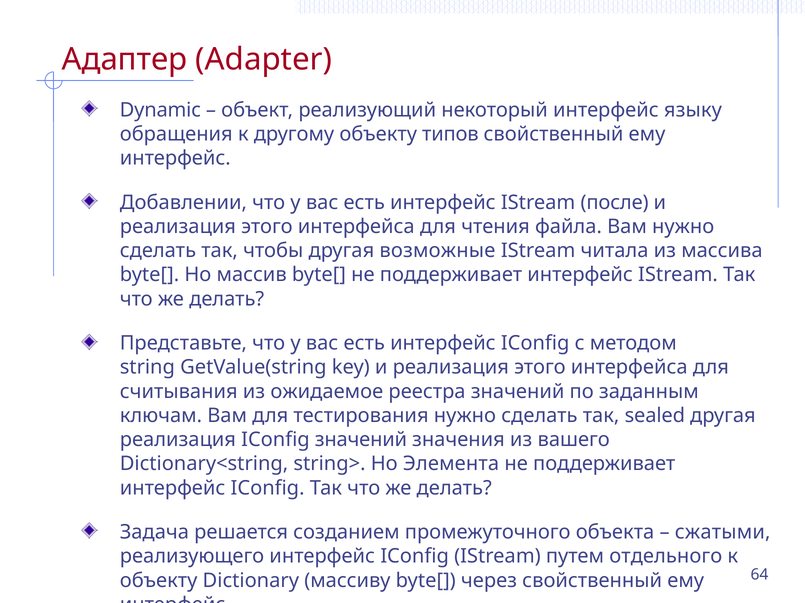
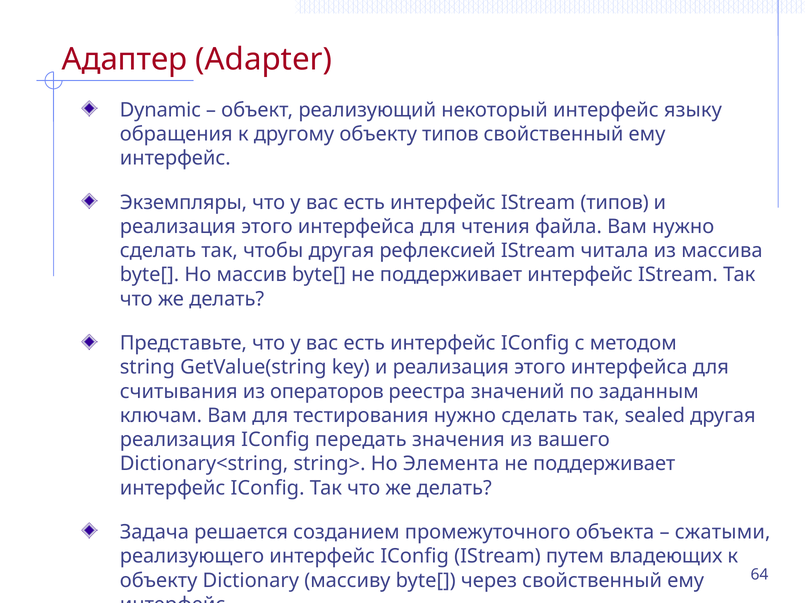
Добавлении: Добавлении -> Экземпляры (183, 203)
IStream после: после -> типов (615, 203)
возможные: возможные -> рефлексией (438, 251)
ожидаемое: ожидаемое -> операторов (327, 392)
IConfig значений: значений -> передать (361, 440)
отдельного: отдельного -> владеющих (666, 557)
